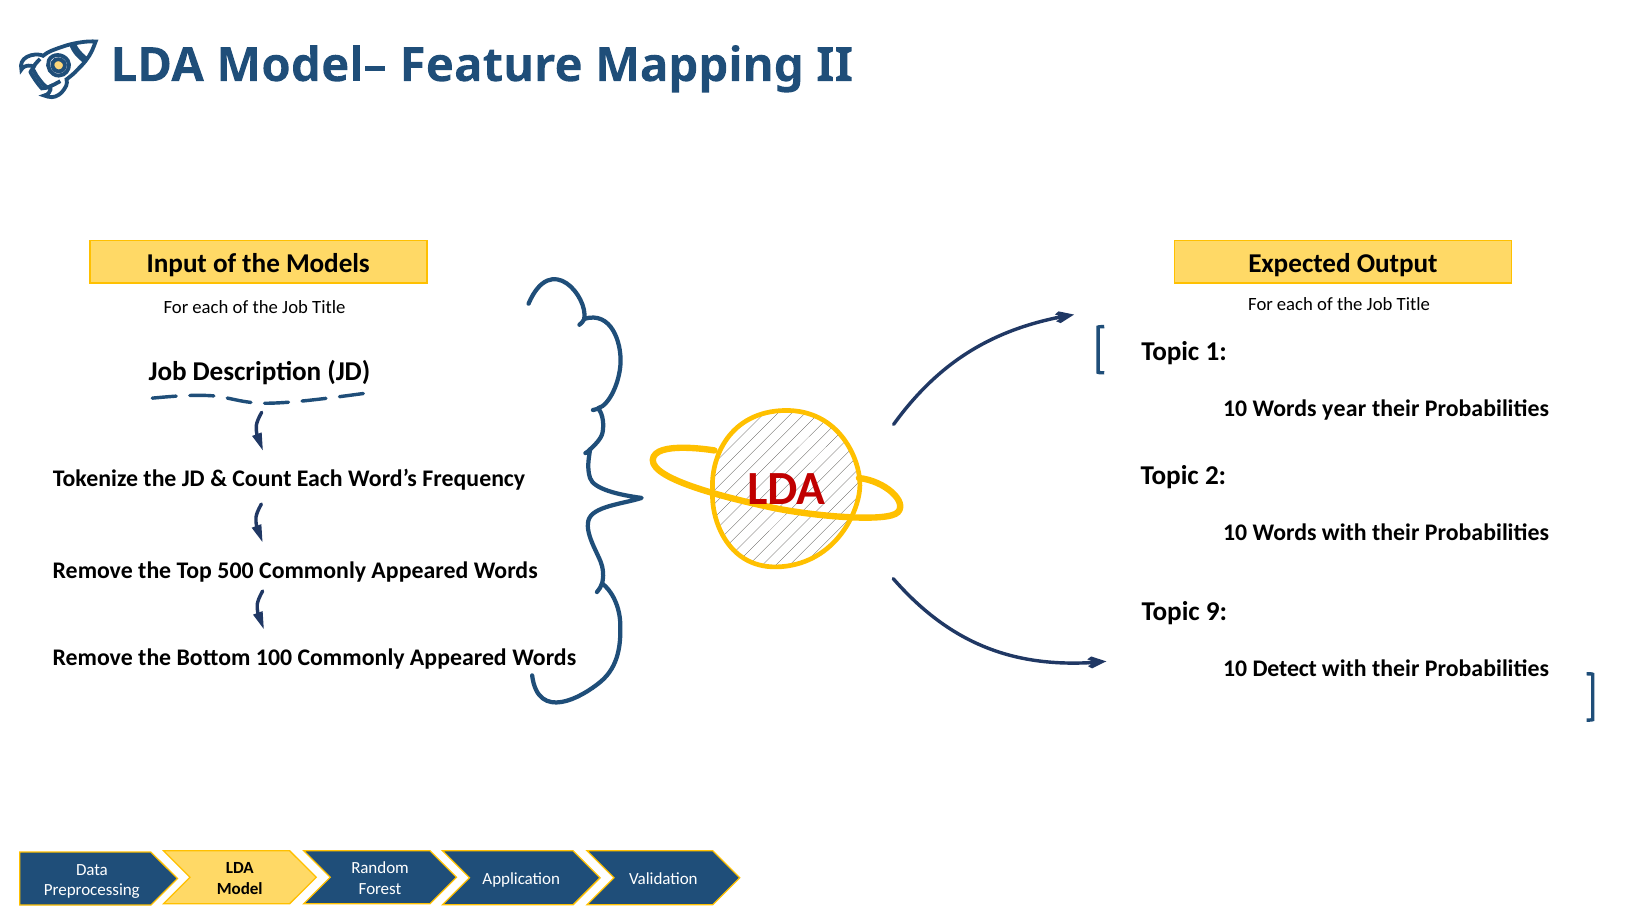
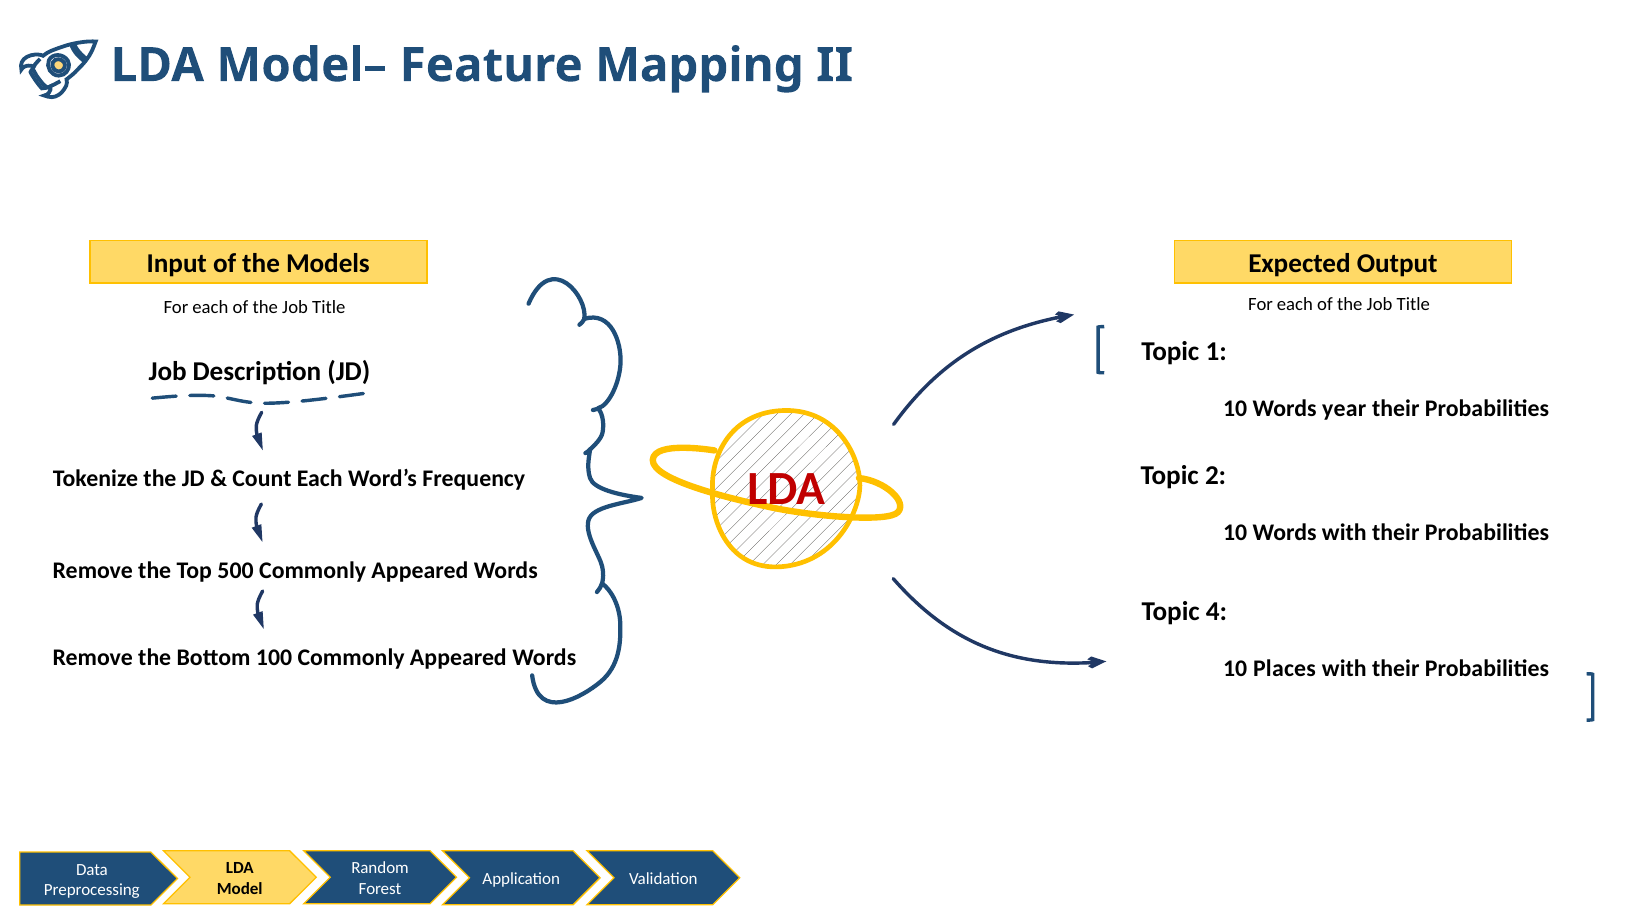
9: 9 -> 4 (1217, 612)
Detect: Detect -> Places (1284, 669)
